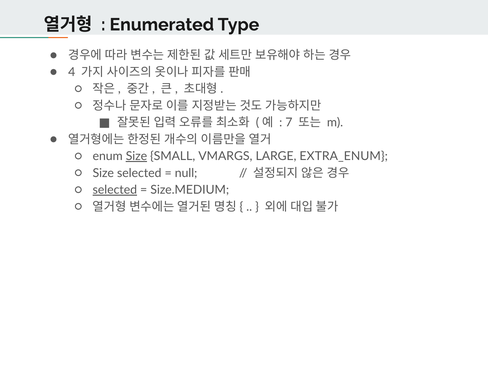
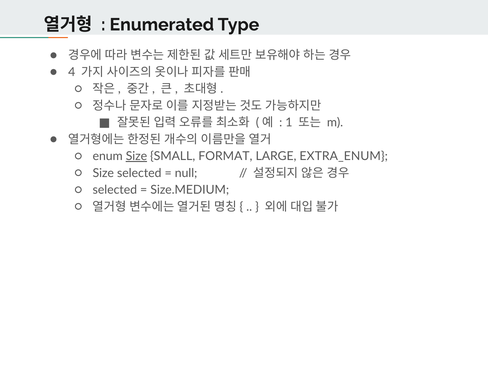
7: 7 -> 1 (289, 123)
VMARGS: VMARGS -> FORMAT (225, 156)
selected underline: present -> none (115, 190)
